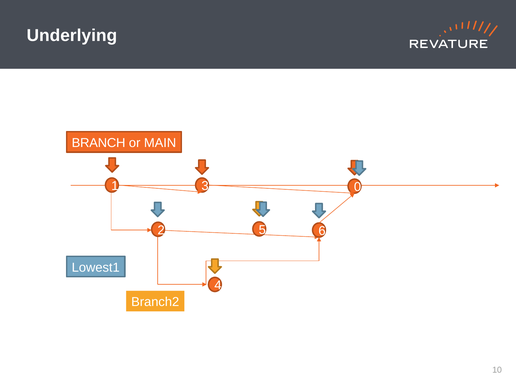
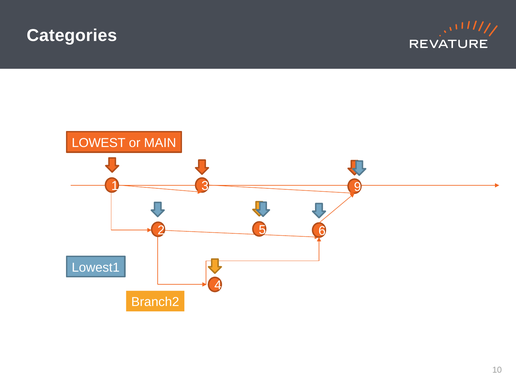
Underlying: Underlying -> Categories (72, 35)
BRANCH: BRANCH -> LOWEST (99, 143)
0: 0 -> 9 (358, 187)
